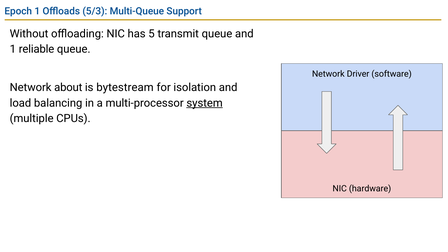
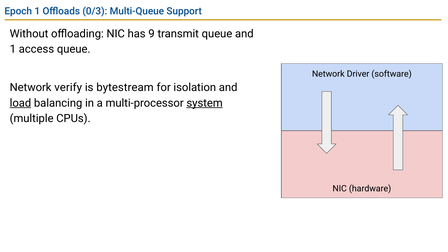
5/3: 5/3 -> 0/3 (95, 11)
5: 5 -> 9 (152, 34)
reliable: reliable -> access (36, 49)
about: about -> verify (68, 88)
load underline: none -> present (20, 103)
